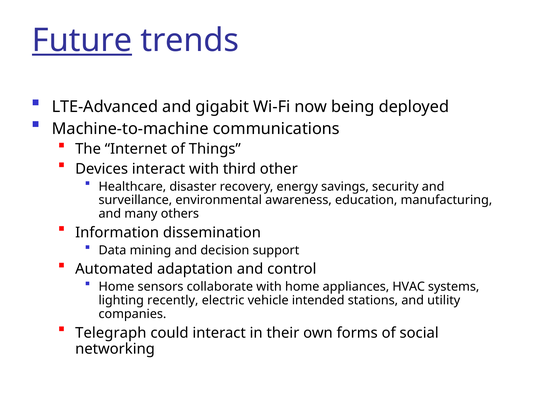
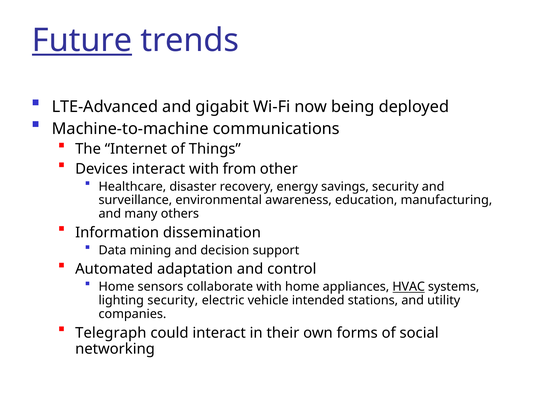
third: third -> from (239, 169)
HVAC underline: none -> present (409, 287)
lighting recently: recently -> security (173, 300)
